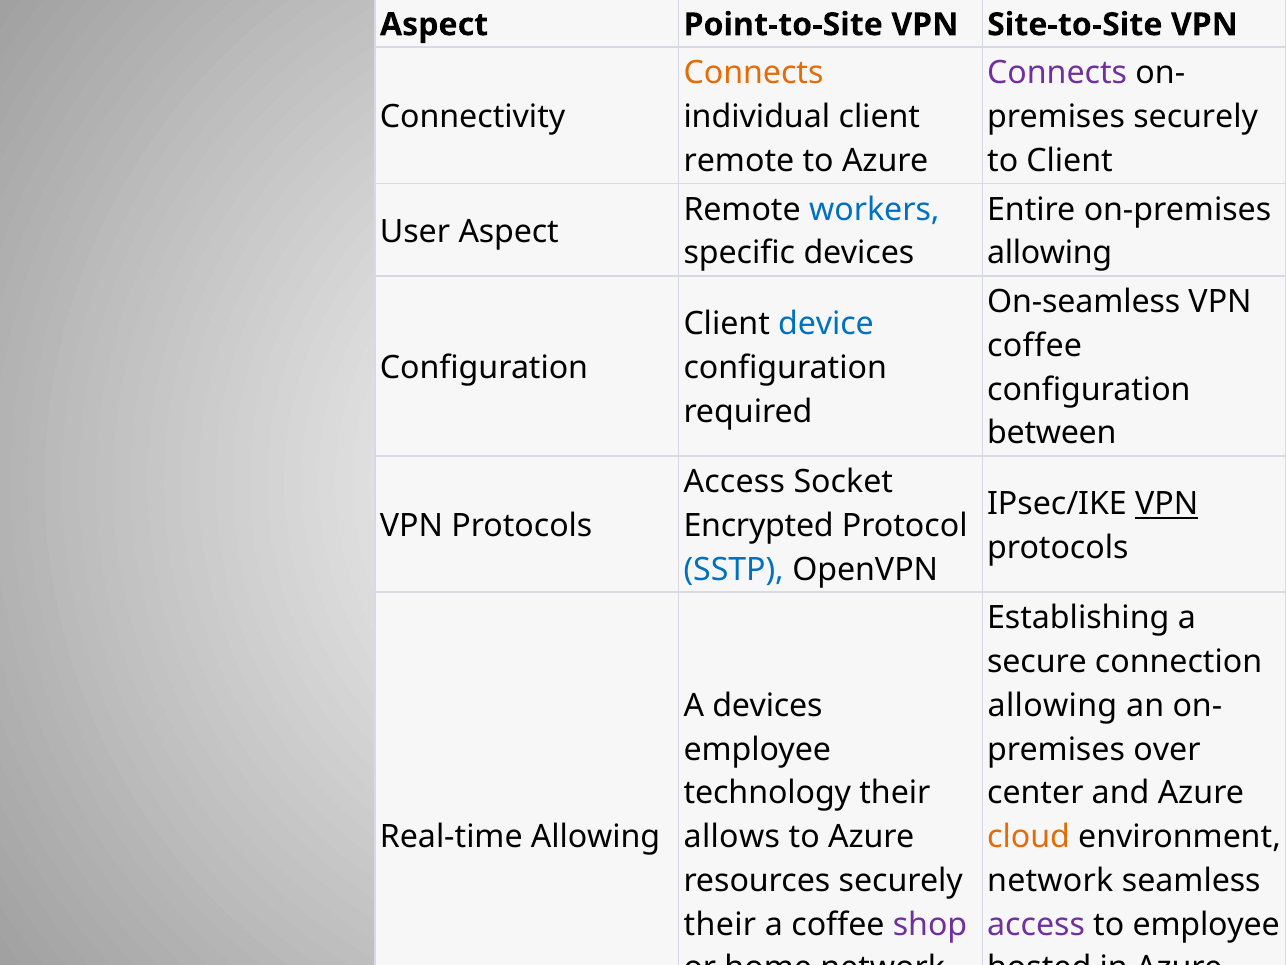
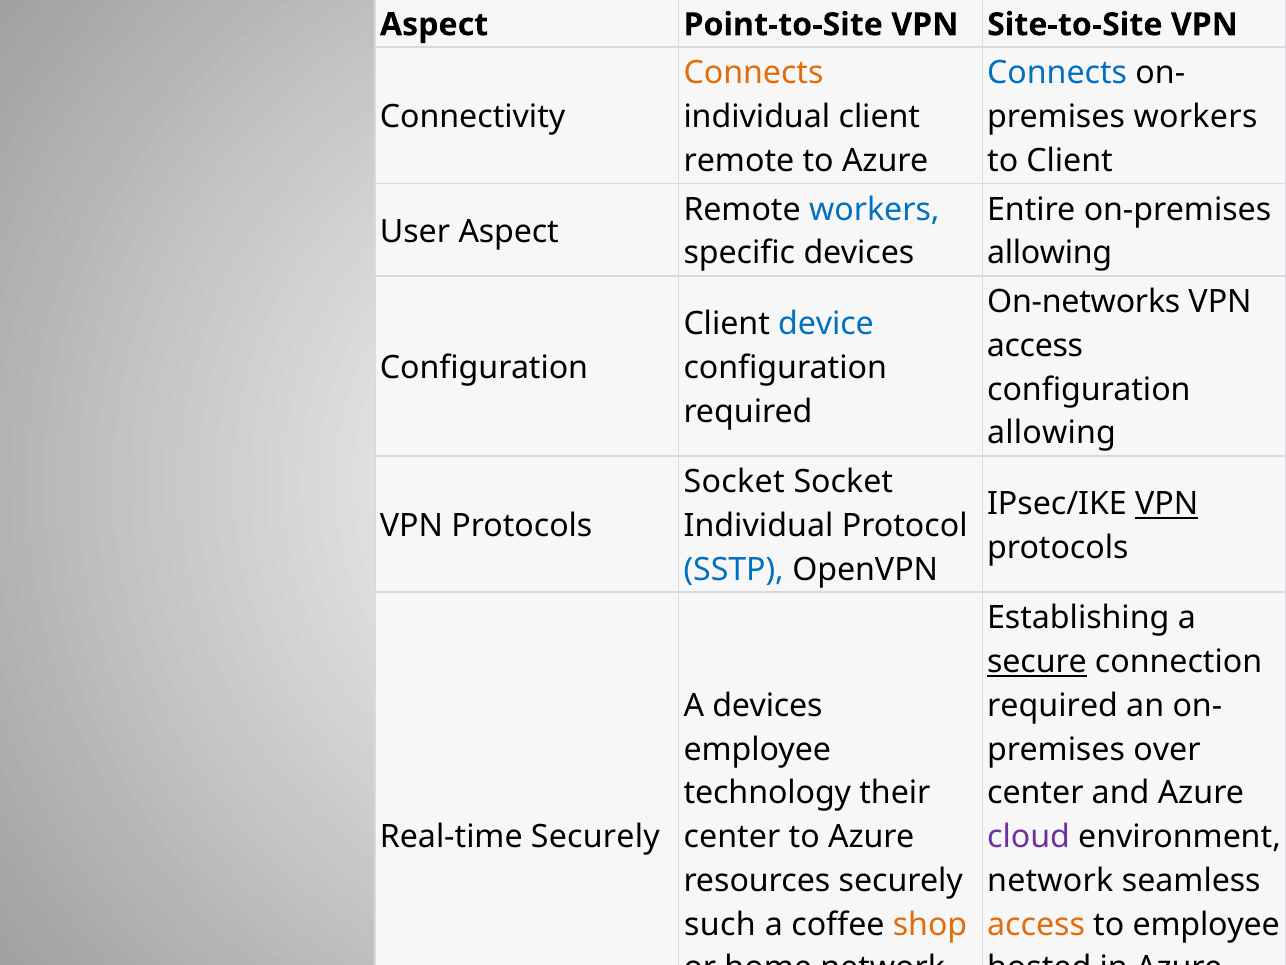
Connects colour: purple -> blue (1057, 73)
securely: securely -> workers (1195, 117)
On-seamless: On-seamless -> On-networks (1084, 302)
coffee: coffee -> access (1035, 346)
between: between -> allowing (1052, 433)
Access: Access -> Socket (734, 482)
Encrypted: Encrypted -> Individual (758, 525)
secure underline: none -> present (1037, 662)
allowing: allowing -> required (1053, 705)
Real-time Allowing: Allowing -> Securely (595, 837)
allows: allows -> center (732, 837)
cloud colour: orange -> purple (1029, 837)
their: their -> such (720, 924)
shop colour: purple -> orange (930, 924)
access colour: purple -> orange (1036, 924)
